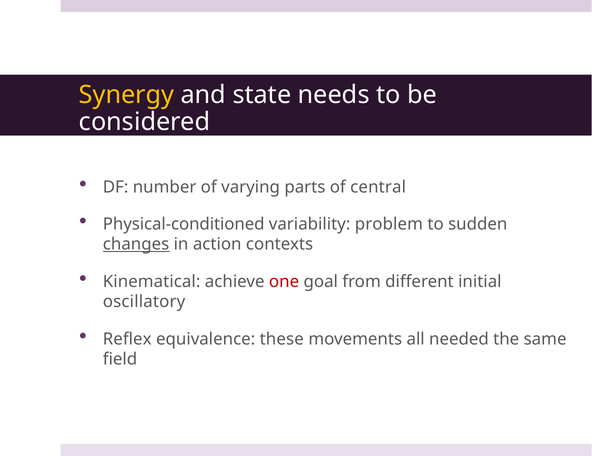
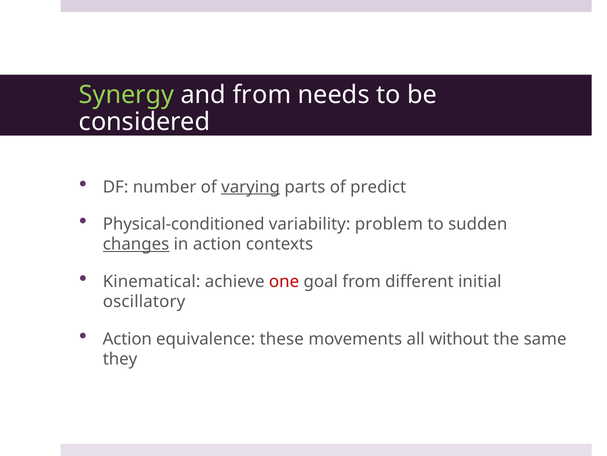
Synergy colour: yellow -> light green (127, 95)
and state: state -> from (262, 95)
varying underline: none -> present (251, 187)
central: central -> predict (378, 187)
Reflex: Reflex -> Action (127, 338)
needed: needed -> without (459, 338)
field: field -> they (120, 359)
